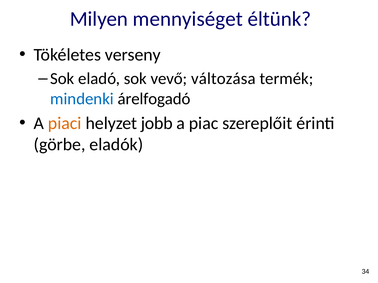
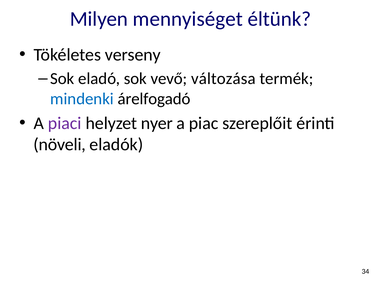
piaci colour: orange -> purple (65, 123)
jobb: jobb -> nyer (157, 123)
görbe: görbe -> növeli (60, 145)
